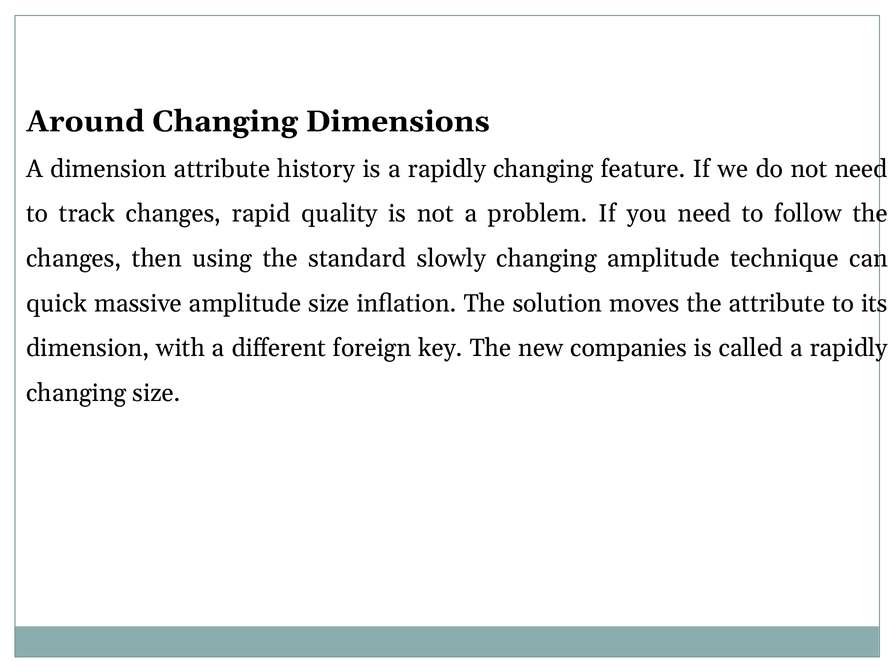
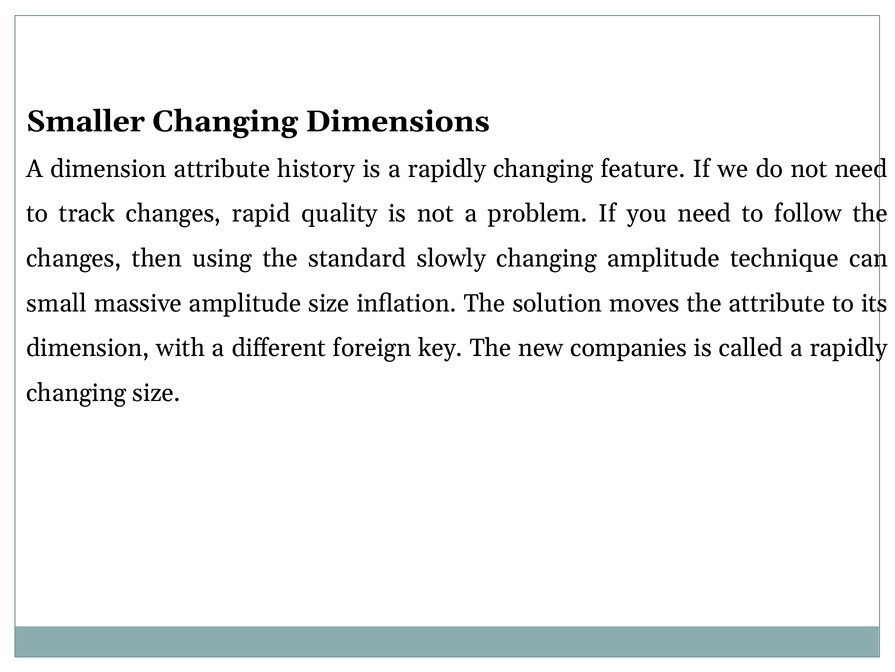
Around: Around -> Smaller (86, 121)
quick: quick -> small (57, 303)
